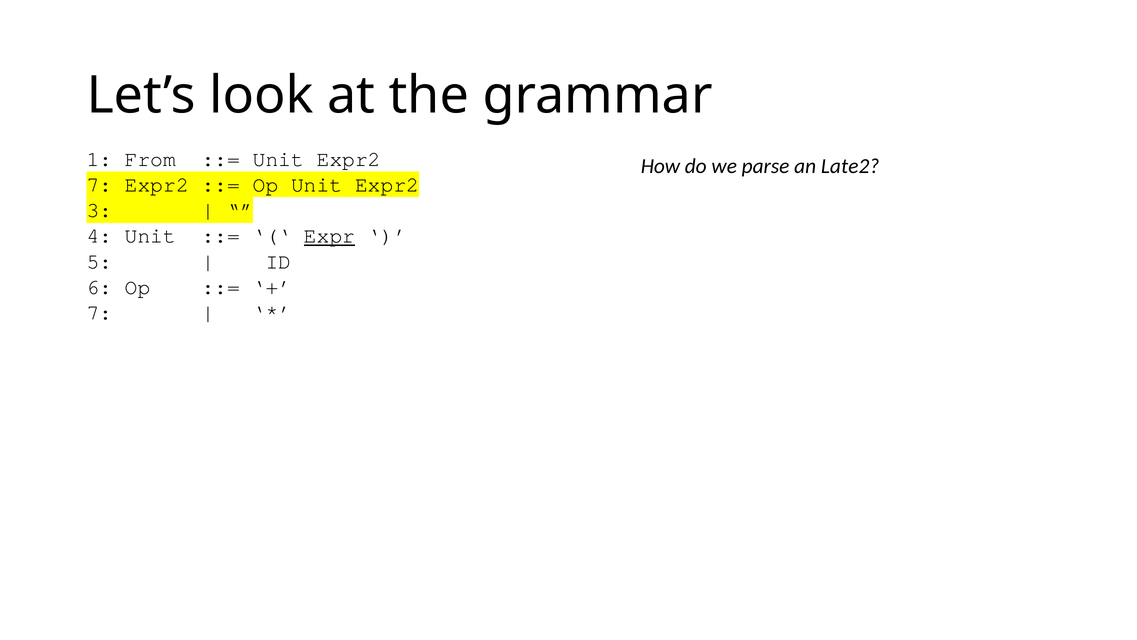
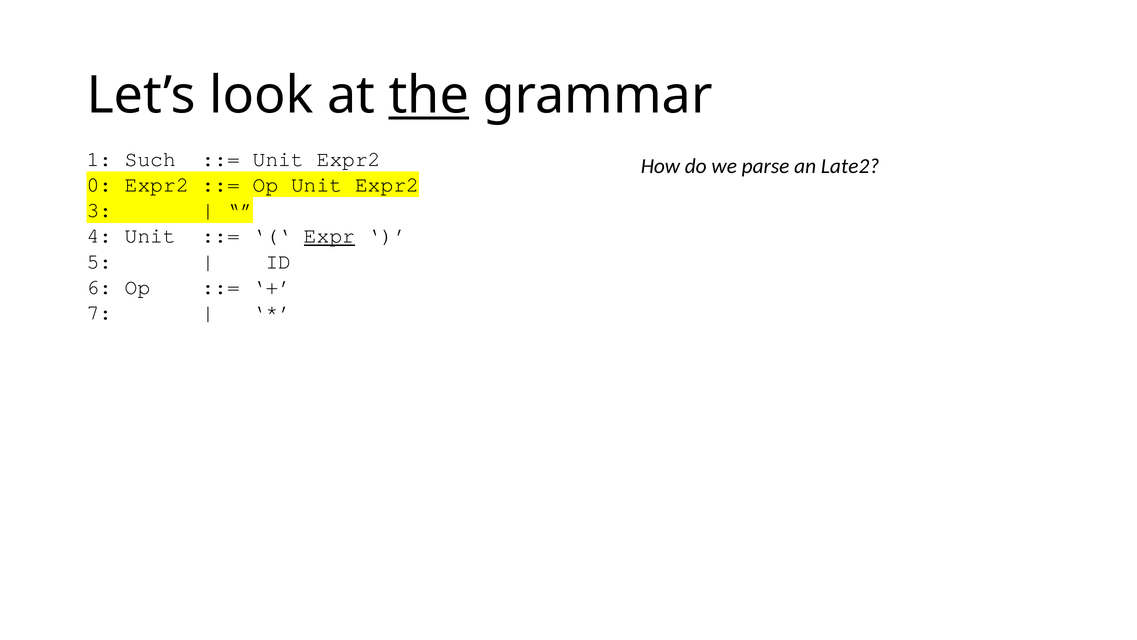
the underline: none -> present (429, 96)
From: From -> Such (150, 159)
7: 7 -> 0 (99, 185)
